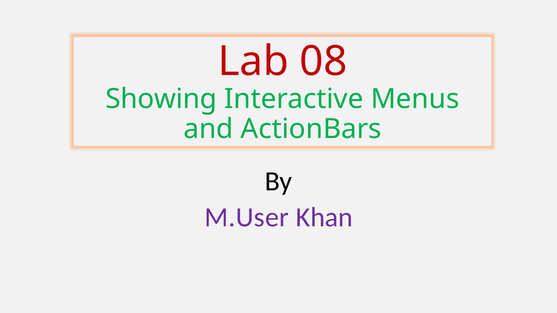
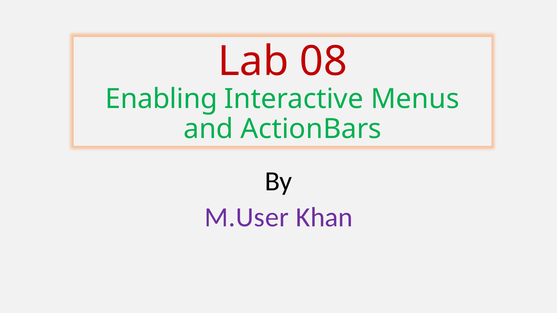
Showing: Showing -> Enabling (161, 99)
